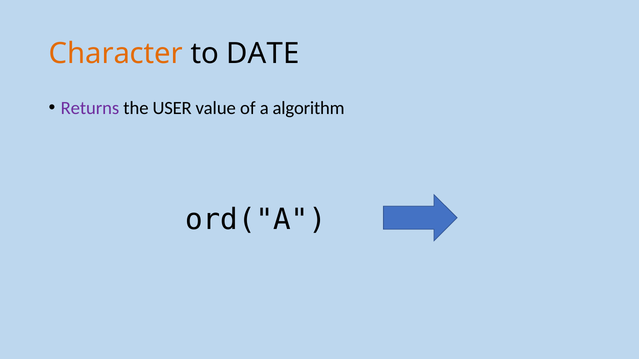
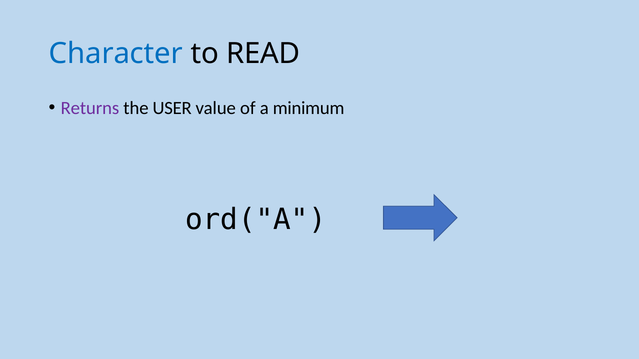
Character colour: orange -> blue (116, 54)
DATE: DATE -> READ (263, 54)
algorithm: algorithm -> minimum (309, 108)
